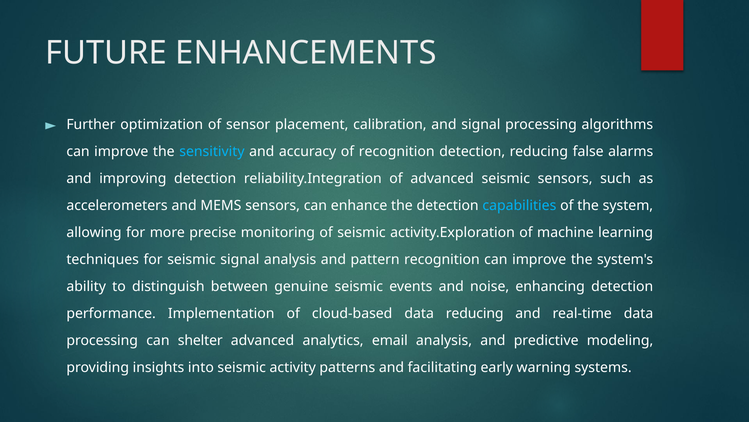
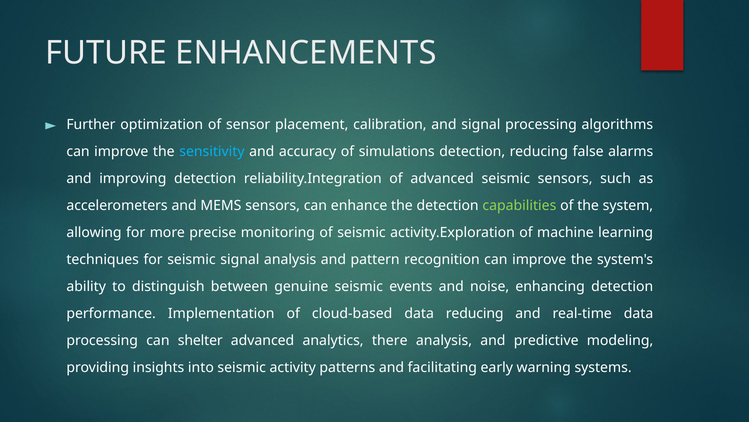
of recognition: recognition -> simulations (397, 151)
capabilities colour: light blue -> light green (519, 205)
email: email -> there (390, 340)
